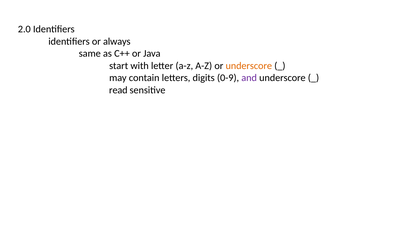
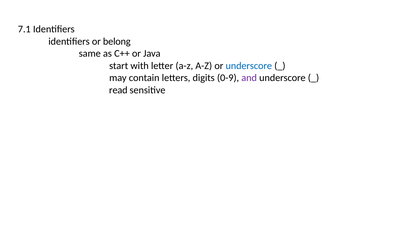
2.0: 2.0 -> 7.1 (24, 29)
always: always -> belong (117, 41)
underscore colour: orange -> blue (249, 66)
